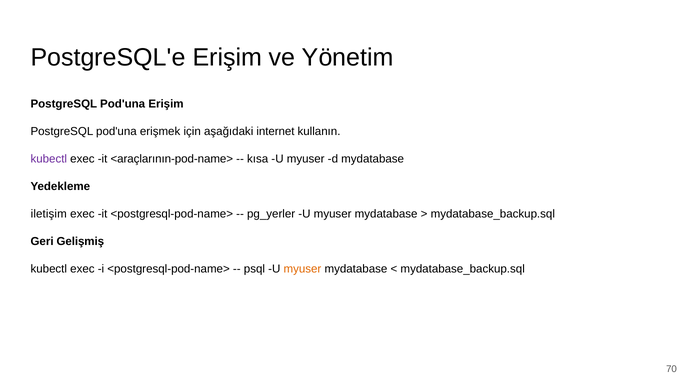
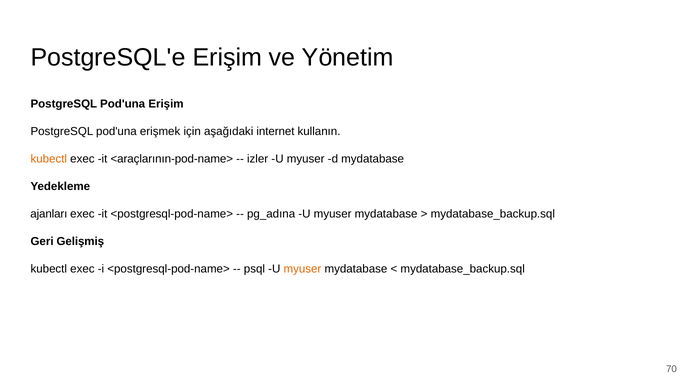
kubectl colour: purple -> orange (49, 159)
kısa: kısa -> izler (258, 159)
iletişim: iletişim -> ajanları (49, 214)
pg_yerler: pg_yerler -> pg_adına (271, 214)
